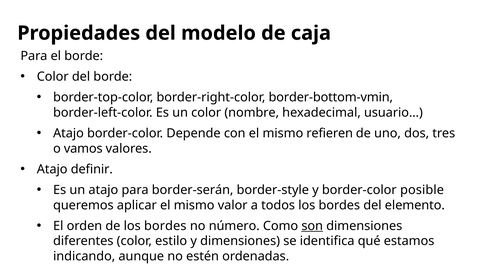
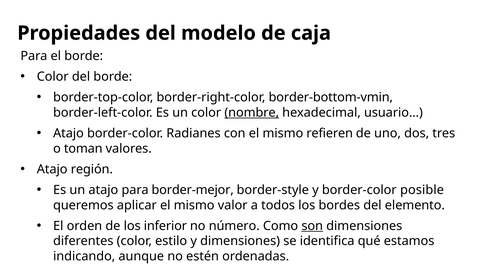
nombre underline: none -> present (252, 113)
Depende: Depende -> Radianes (194, 133)
vamos: vamos -> toman (83, 149)
definir: definir -> región (92, 169)
border-serán: border-serán -> border-mejor (193, 190)
de los bordes: bordes -> inferior (165, 226)
